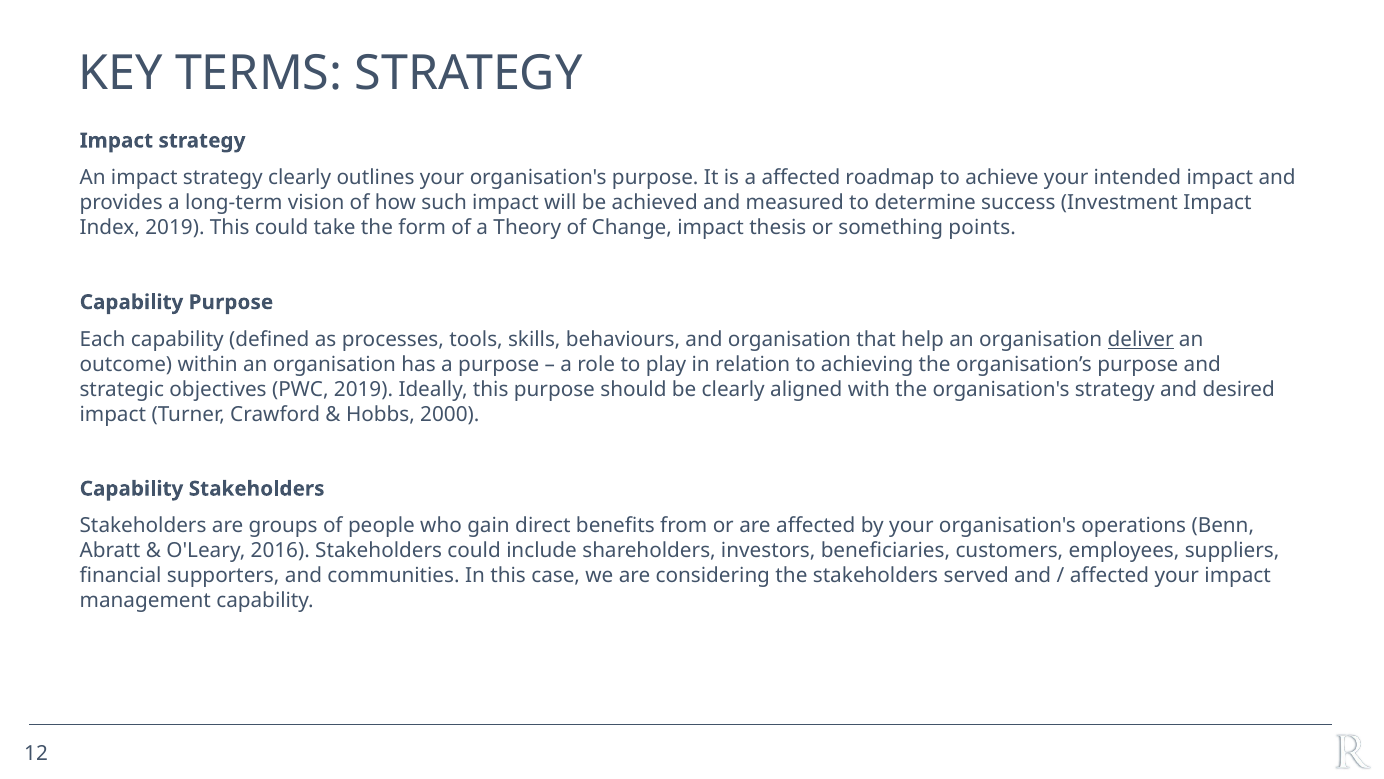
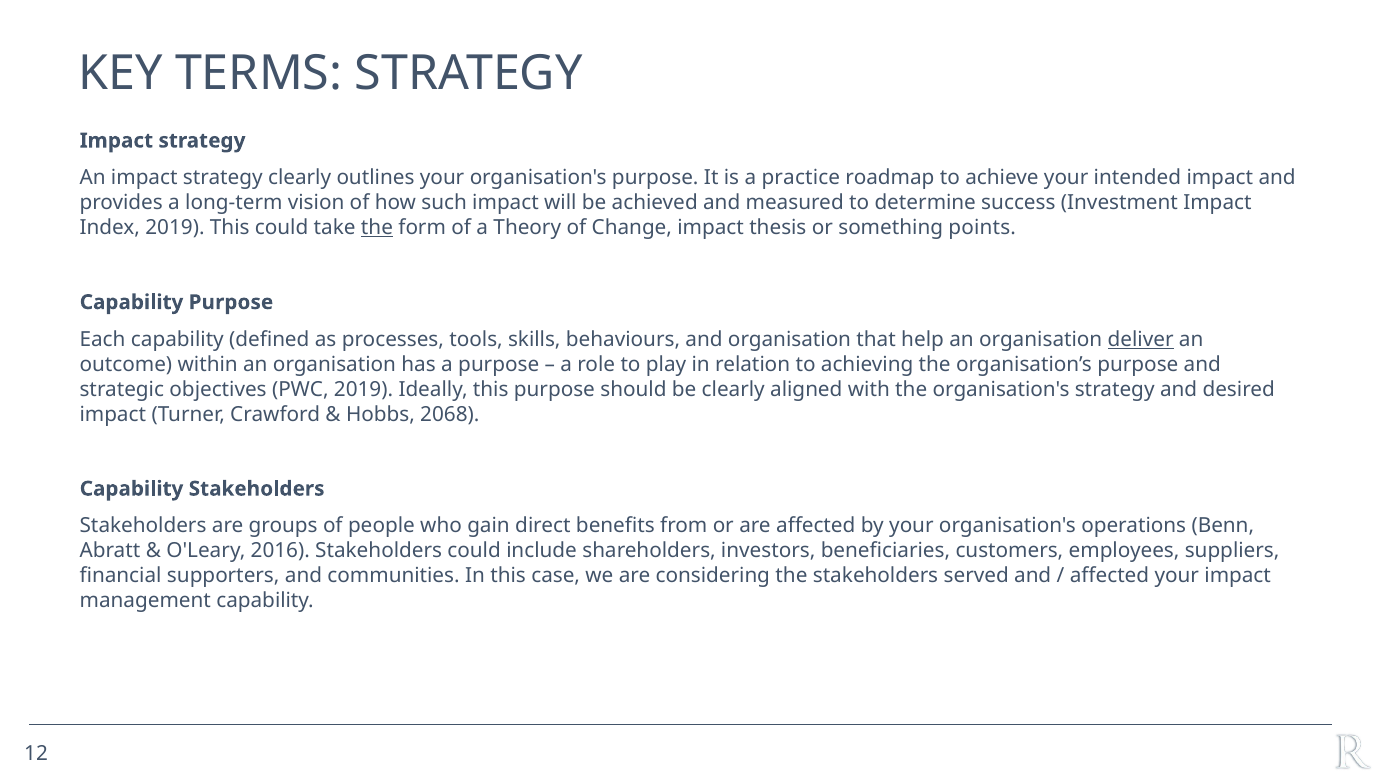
a affected: affected -> practice (801, 178)
the underline: none -> present (377, 228)
2000: 2000 -> 2068 (450, 414)
